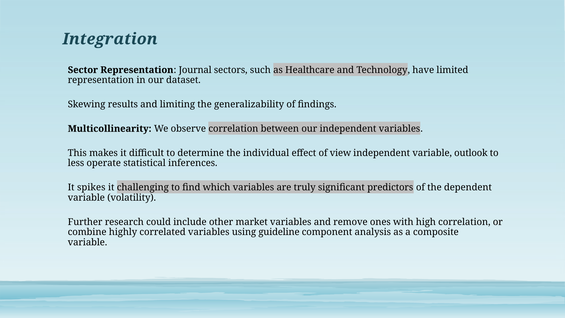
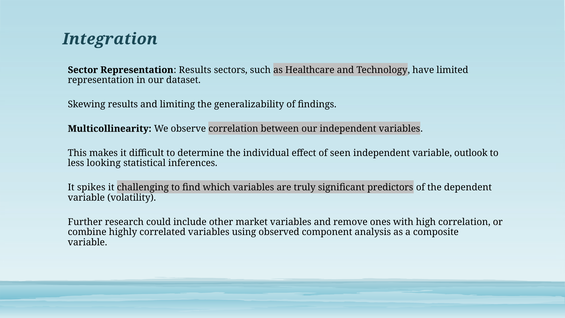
Representation Journal: Journal -> Results (195, 70)
view: view -> seen (340, 153)
operate: operate -> looking (104, 163)
guideline: guideline -> observed (279, 232)
